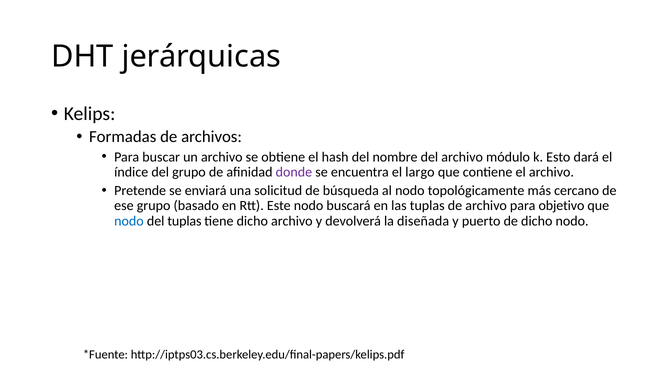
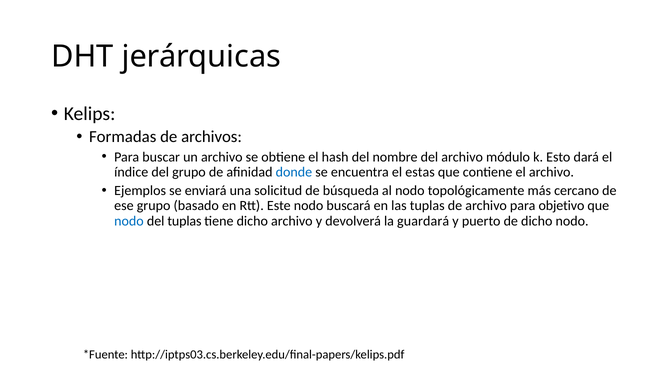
donde colour: purple -> blue (294, 172)
largo: largo -> estas (420, 172)
Pretende: Pretende -> Ejemplos (140, 191)
diseñada: diseñada -> guardará (423, 221)
